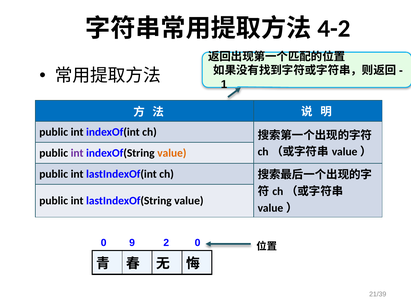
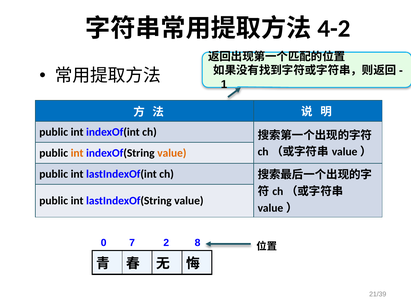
int colour: purple -> orange (77, 153)
9: 9 -> 7 (132, 243)
2 0: 0 -> 8 (198, 243)
